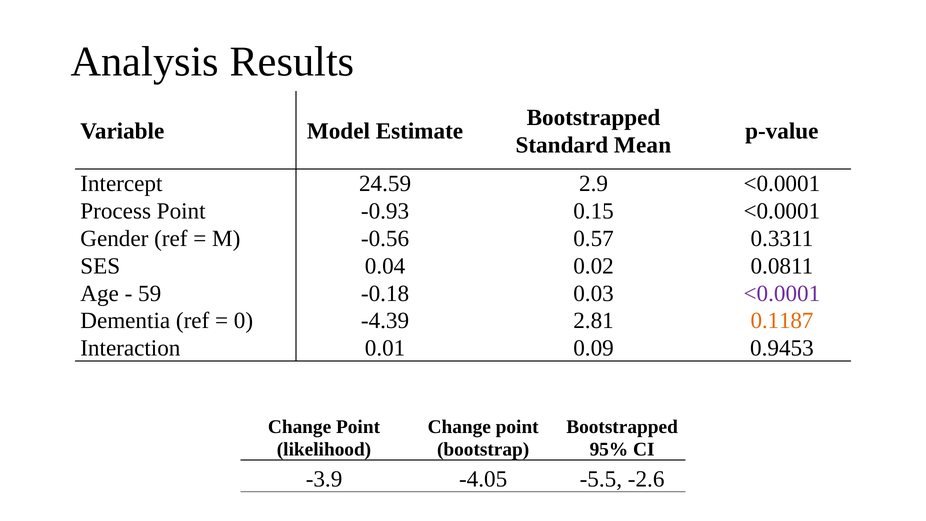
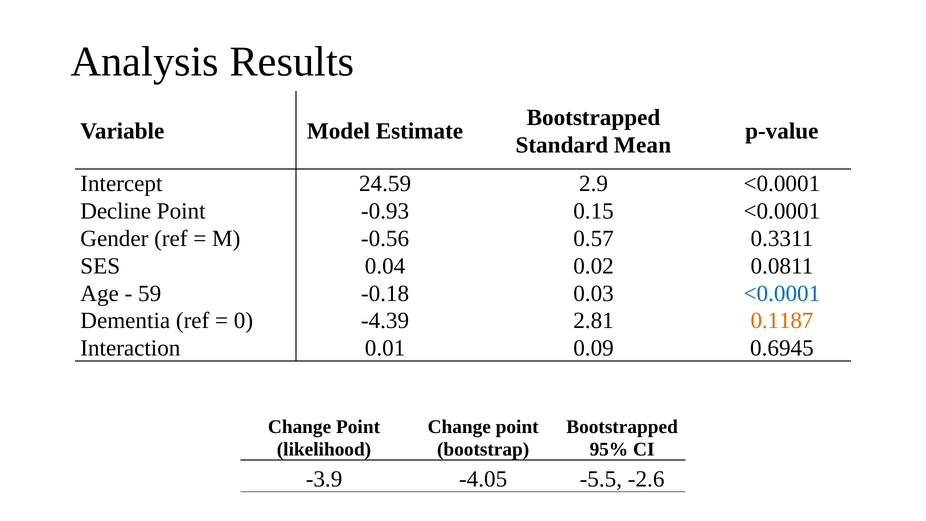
Process: Process -> Decline (116, 211)
<0.0001 colour: purple -> blue (782, 293)
0.9453: 0.9453 -> 0.6945 (782, 348)
